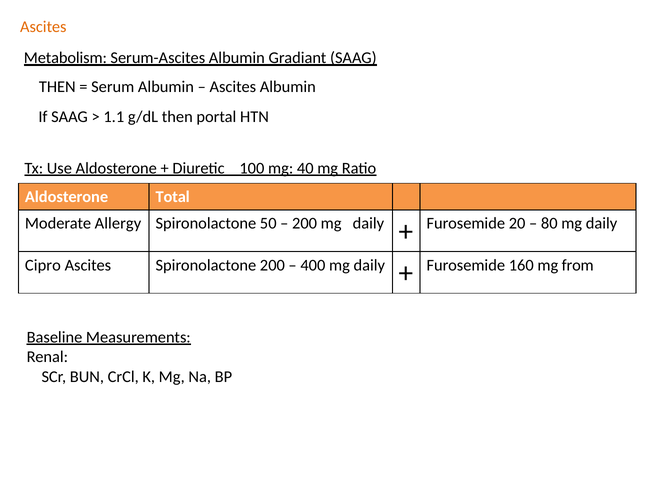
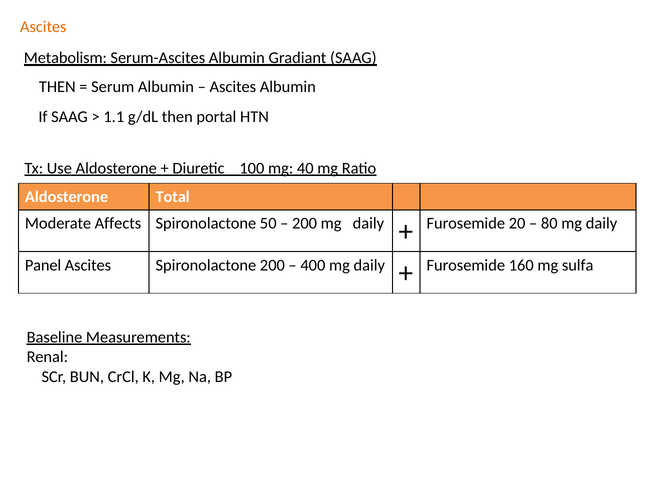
Allergy: Allergy -> Affects (118, 223)
Cipro: Cipro -> Panel (43, 265)
from: from -> sulfa (578, 265)
